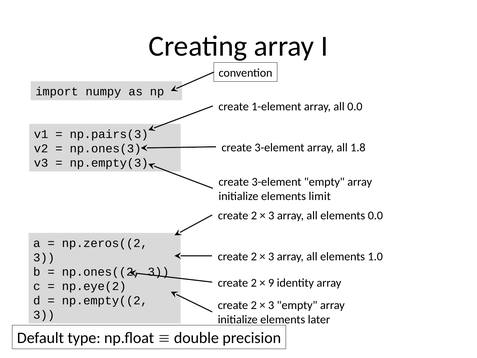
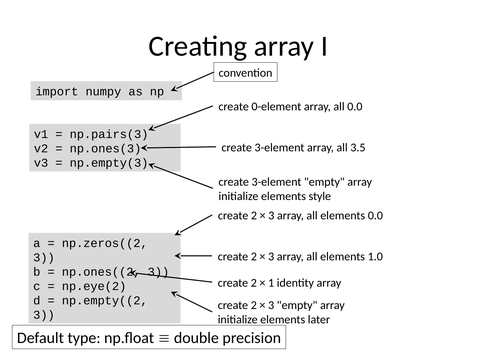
1-element: 1-element -> 0-element (276, 107)
1.8: 1.8 -> 3.5 (358, 147)
limit: limit -> style (320, 196)
9: 9 -> 1 (271, 283)
